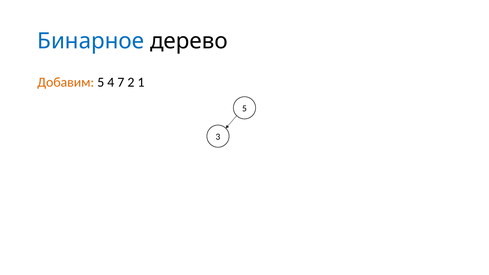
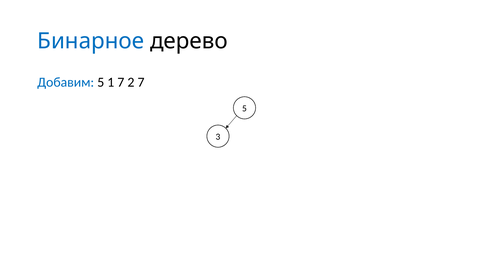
Добавим colour: orange -> blue (66, 82)
4: 4 -> 1 (111, 82)
2 1: 1 -> 7 (141, 82)
